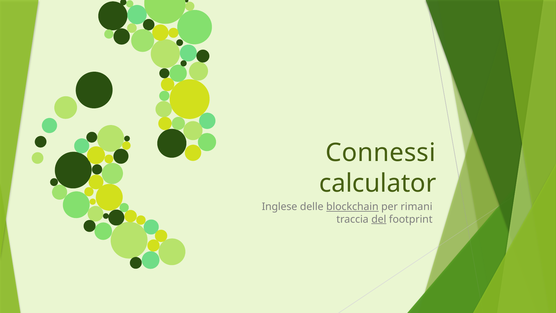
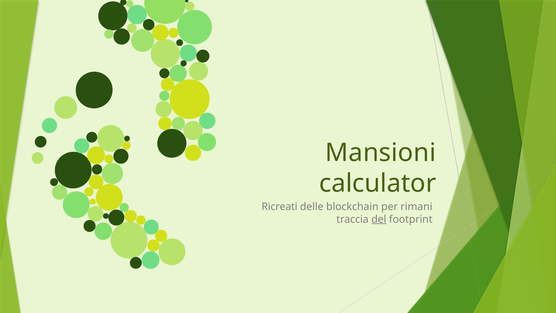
Connessi: Connessi -> Mansioni (381, 153)
Inglese: Inglese -> Ricreati (280, 207)
blockchain underline: present -> none (352, 207)
